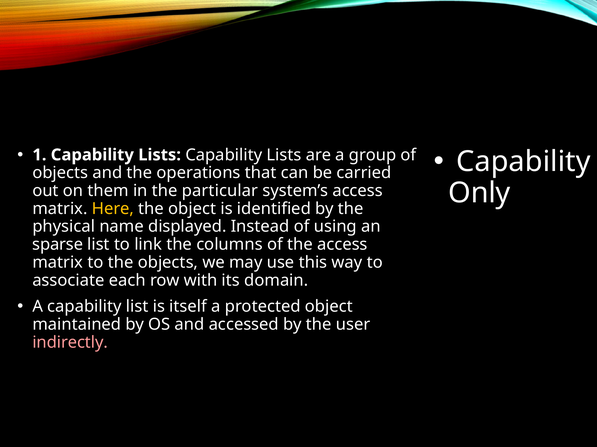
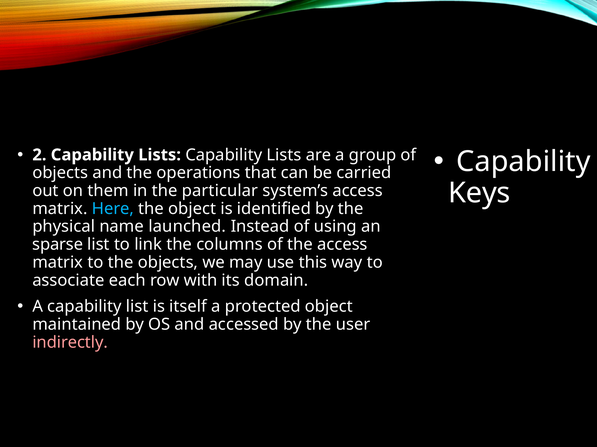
1: 1 -> 2 (39, 155)
Only: Only -> Keys (479, 193)
Here colour: yellow -> light blue (113, 209)
displayed: displayed -> launched (187, 227)
